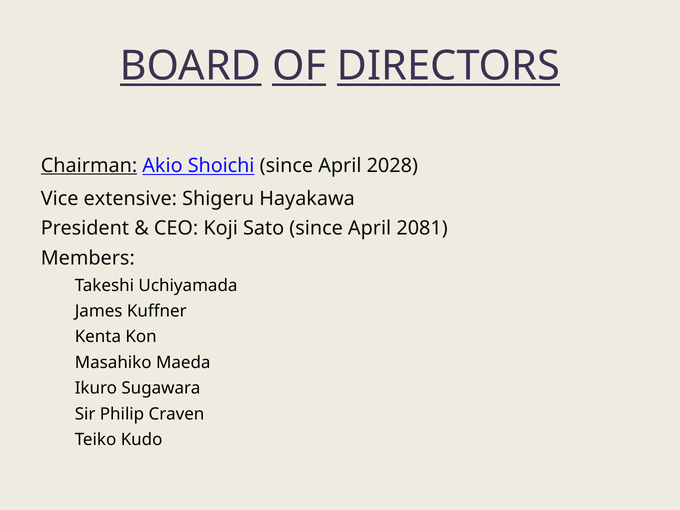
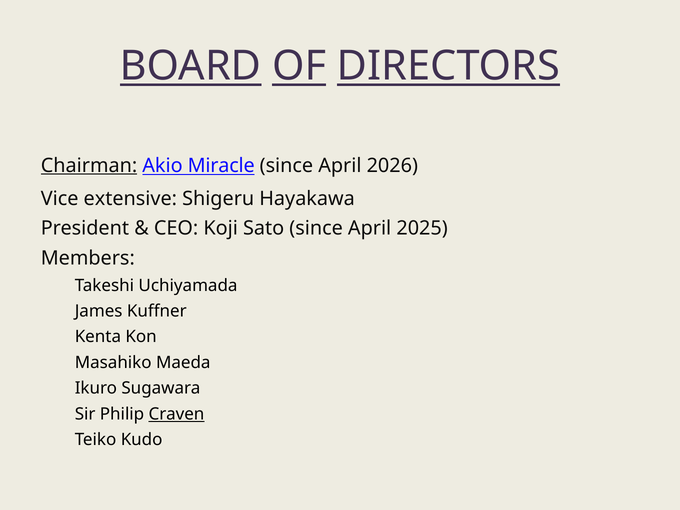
Shoichi: Shoichi -> Miracle (221, 166)
2028: 2028 -> 2026 (392, 166)
2081: 2081 -> 2025 (422, 228)
Craven underline: none -> present (176, 414)
